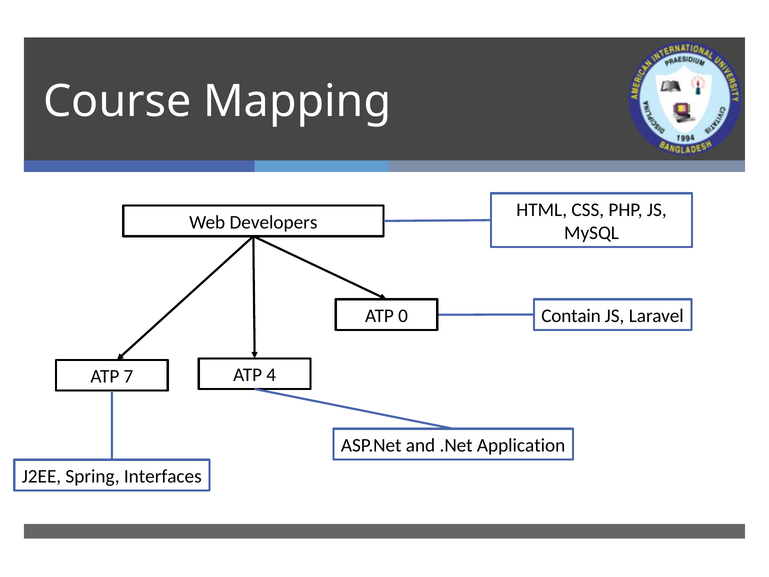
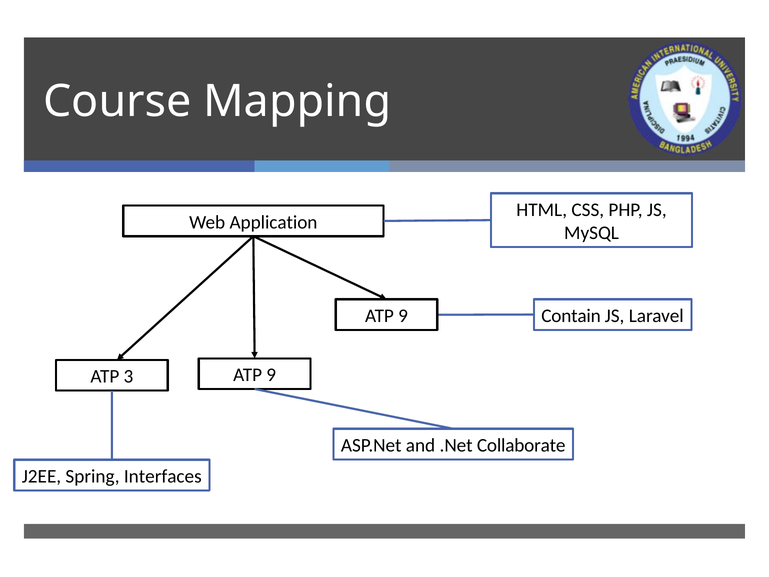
Developers: Developers -> Application (274, 222)
0: 0 -> 9 (403, 316)
7: 7 -> 3 (128, 376)
4: 4 -> 9 (271, 375)
Application: Application -> Collaborate (521, 445)
